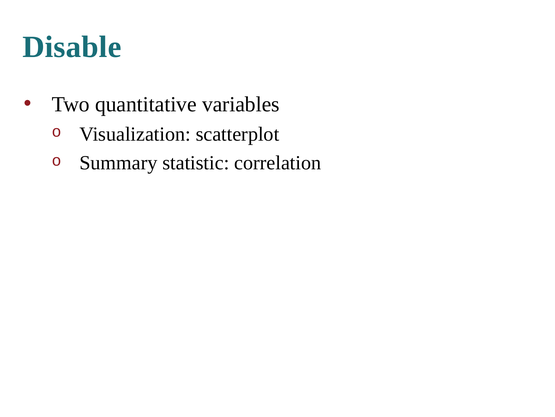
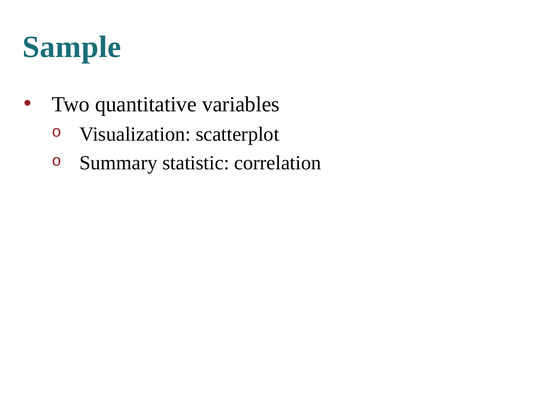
Disable: Disable -> Sample (72, 47)
